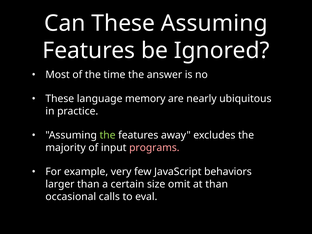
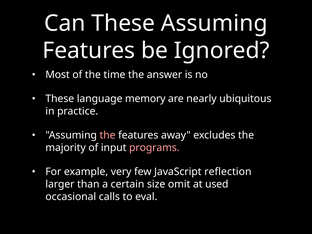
the colour: light green -> pink (108, 135)
behaviors: behaviors -> reflection (228, 172)
at than: than -> used (217, 184)
